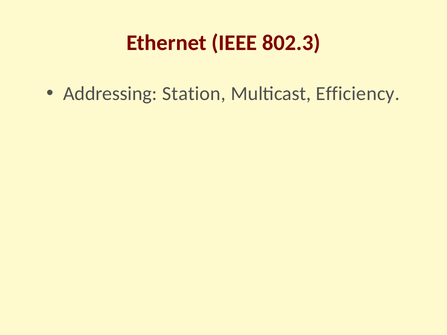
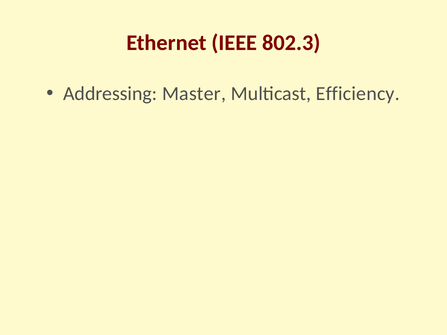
Station: Station -> Master (194, 94)
